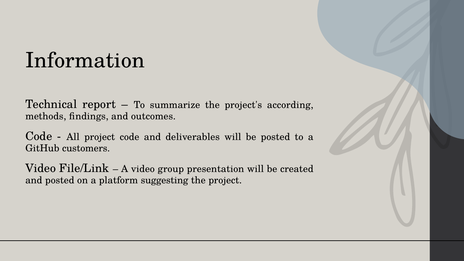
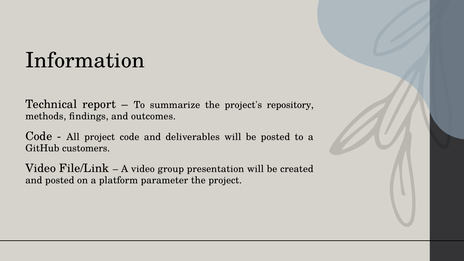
according: according -> repository (290, 105)
suggesting: suggesting -> parameter (164, 180)
